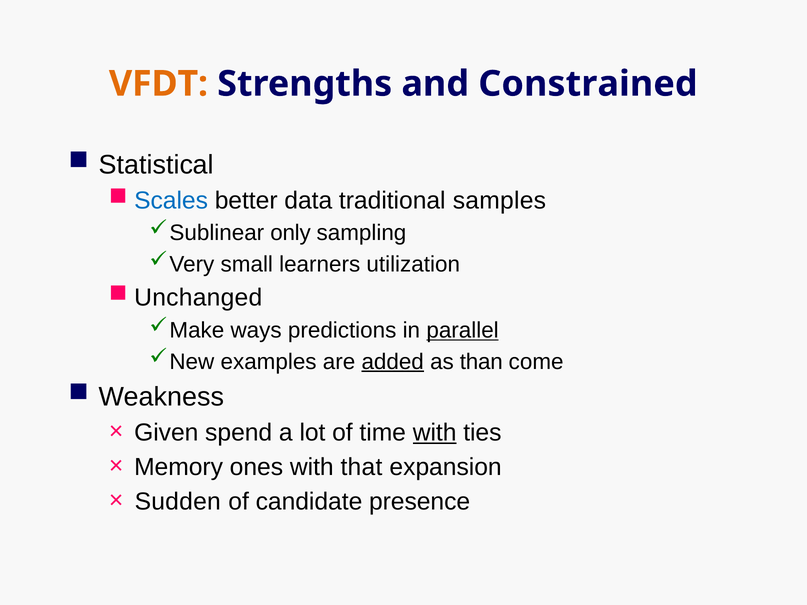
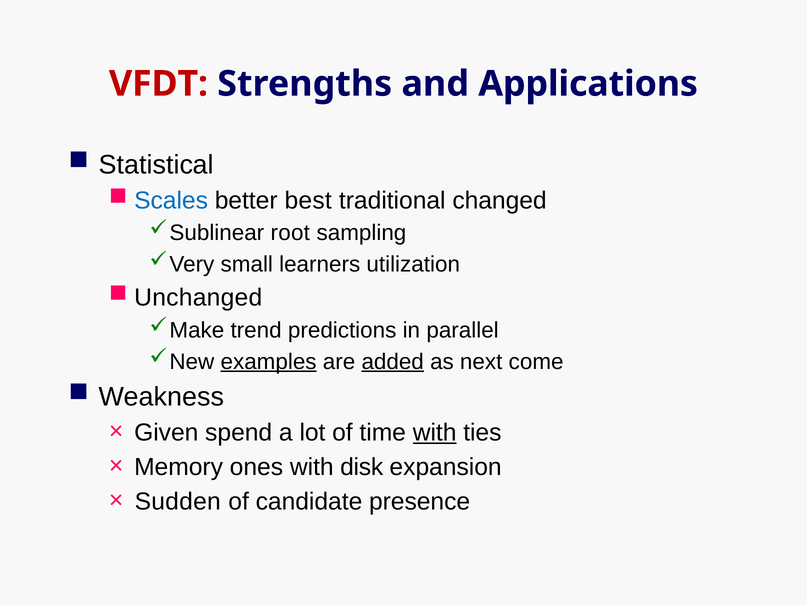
VFDT colour: orange -> red (158, 84)
Constrained: Constrained -> Applications (588, 84)
data: data -> best (308, 201)
samples: samples -> changed (500, 201)
only: only -> root (290, 233)
ways: ways -> trend (256, 330)
parallel underline: present -> none (463, 330)
examples underline: none -> present (269, 362)
than: than -> next (481, 362)
that: that -> disk (362, 467)
